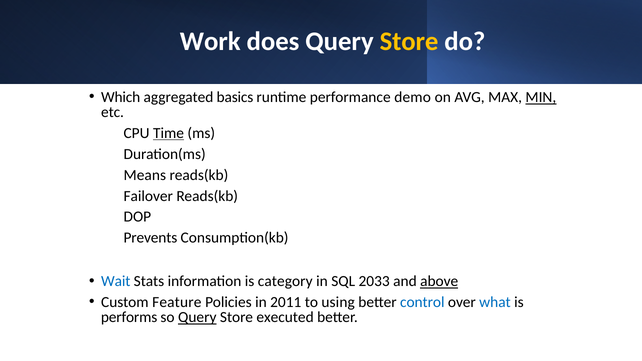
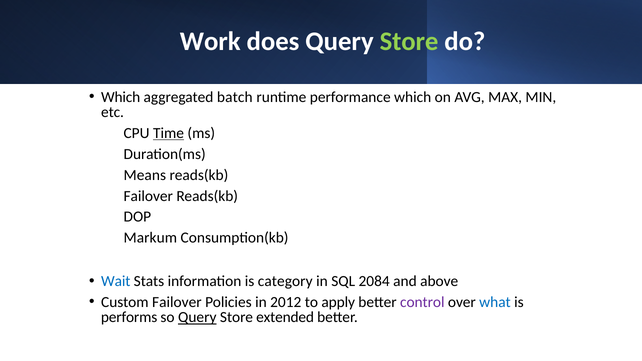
Store colour: yellow -> light green (409, 42)
basics: basics -> batch (235, 97)
performance demo: demo -> which (413, 97)
MIN underline: present -> none (541, 97)
Prevents: Prevents -> Markum (150, 238)
2033: 2033 -> 2084 (374, 281)
above underline: present -> none (439, 281)
Custom Feature: Feature -> Failover (177, 302)
2011: 2011 -> 2012 (286, 302)
using: using -> apply (338, 302)
control colour: blue -> purple (422, 302)
executed: executed -> extended (285, 317)
